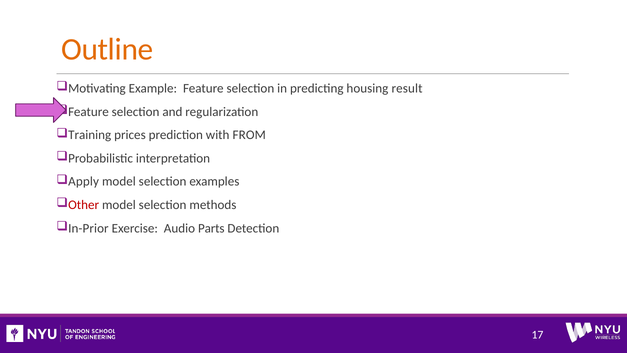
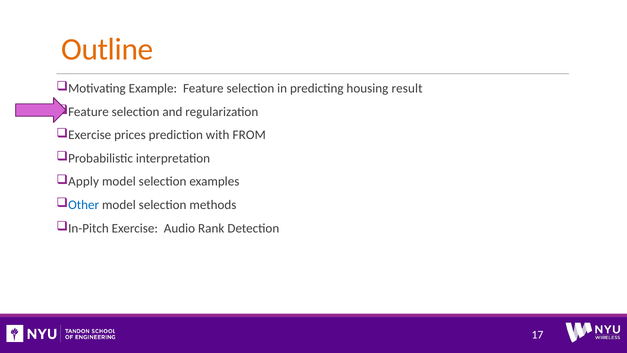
Training: Training -> Exercise (90, 135)
Other colour: red -> blue (84, 205)
In-Prior: In-Prior -> In-Pitch (88, 228)
Parts: Parts -> Rank (211, 228)
